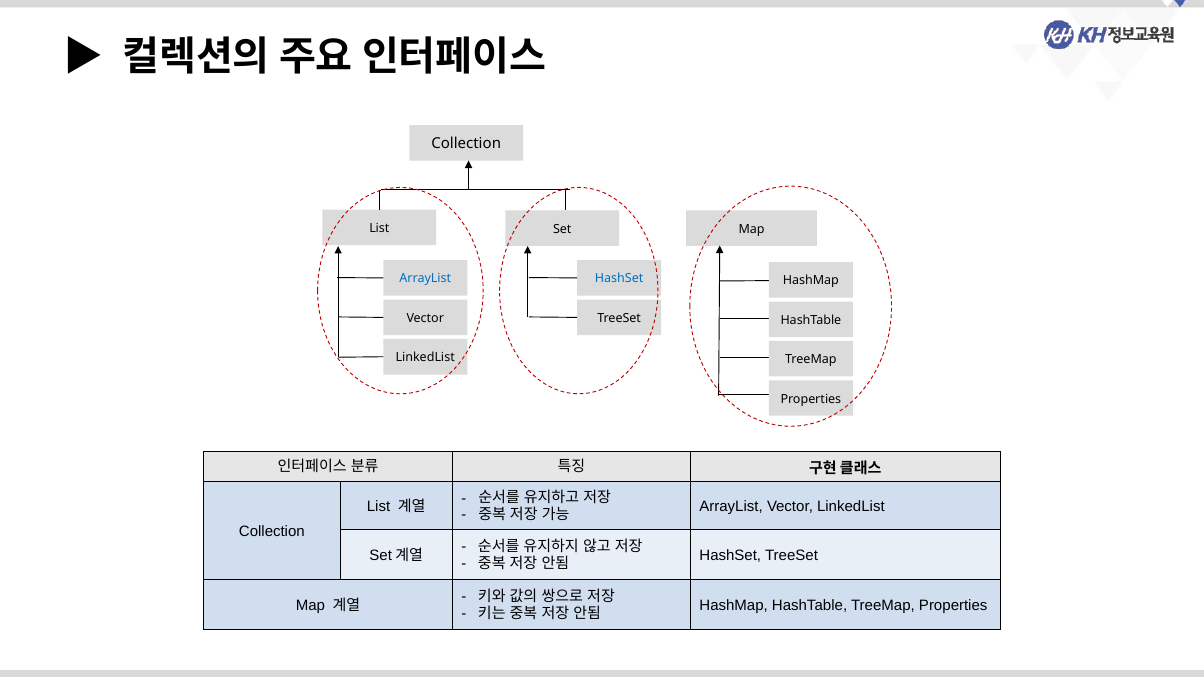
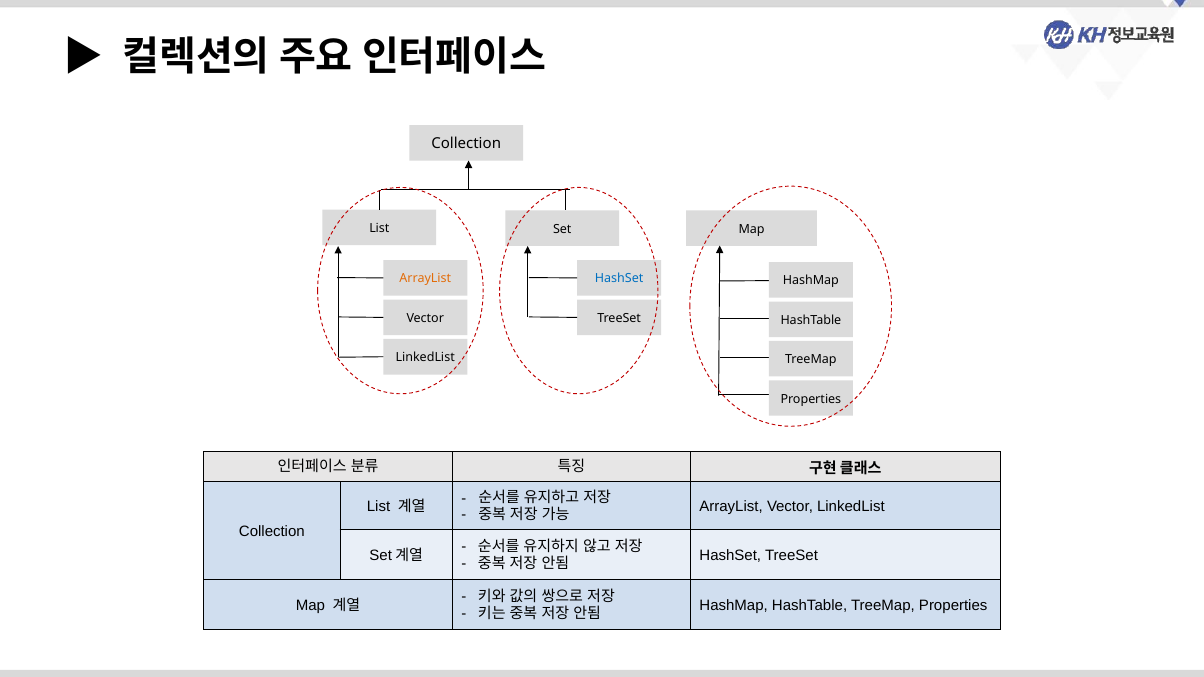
ArrayList colour: blue -> orange (425, 279)
